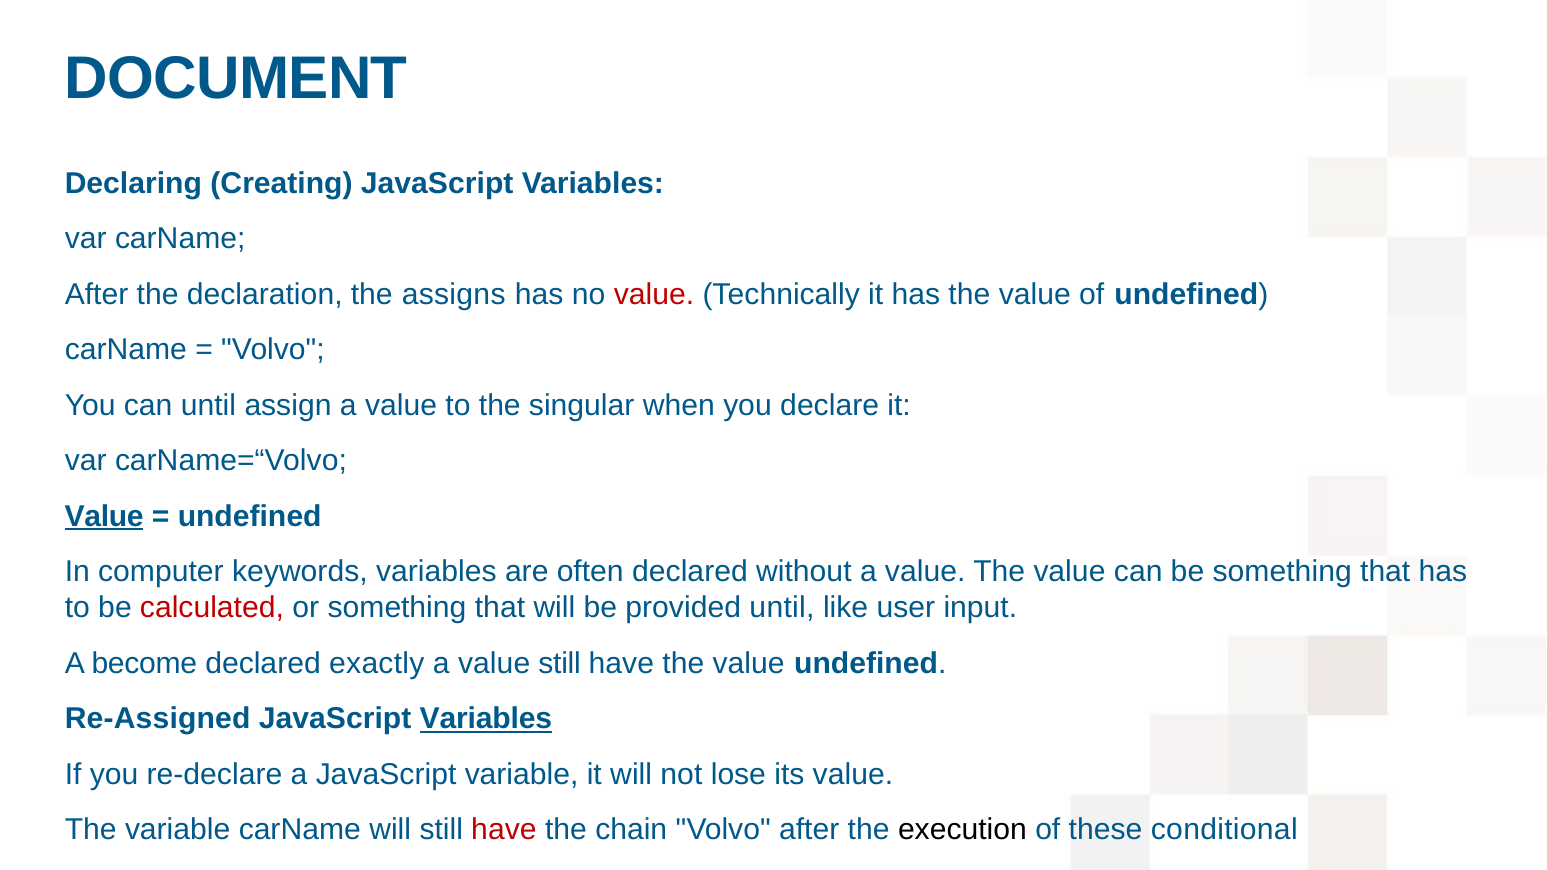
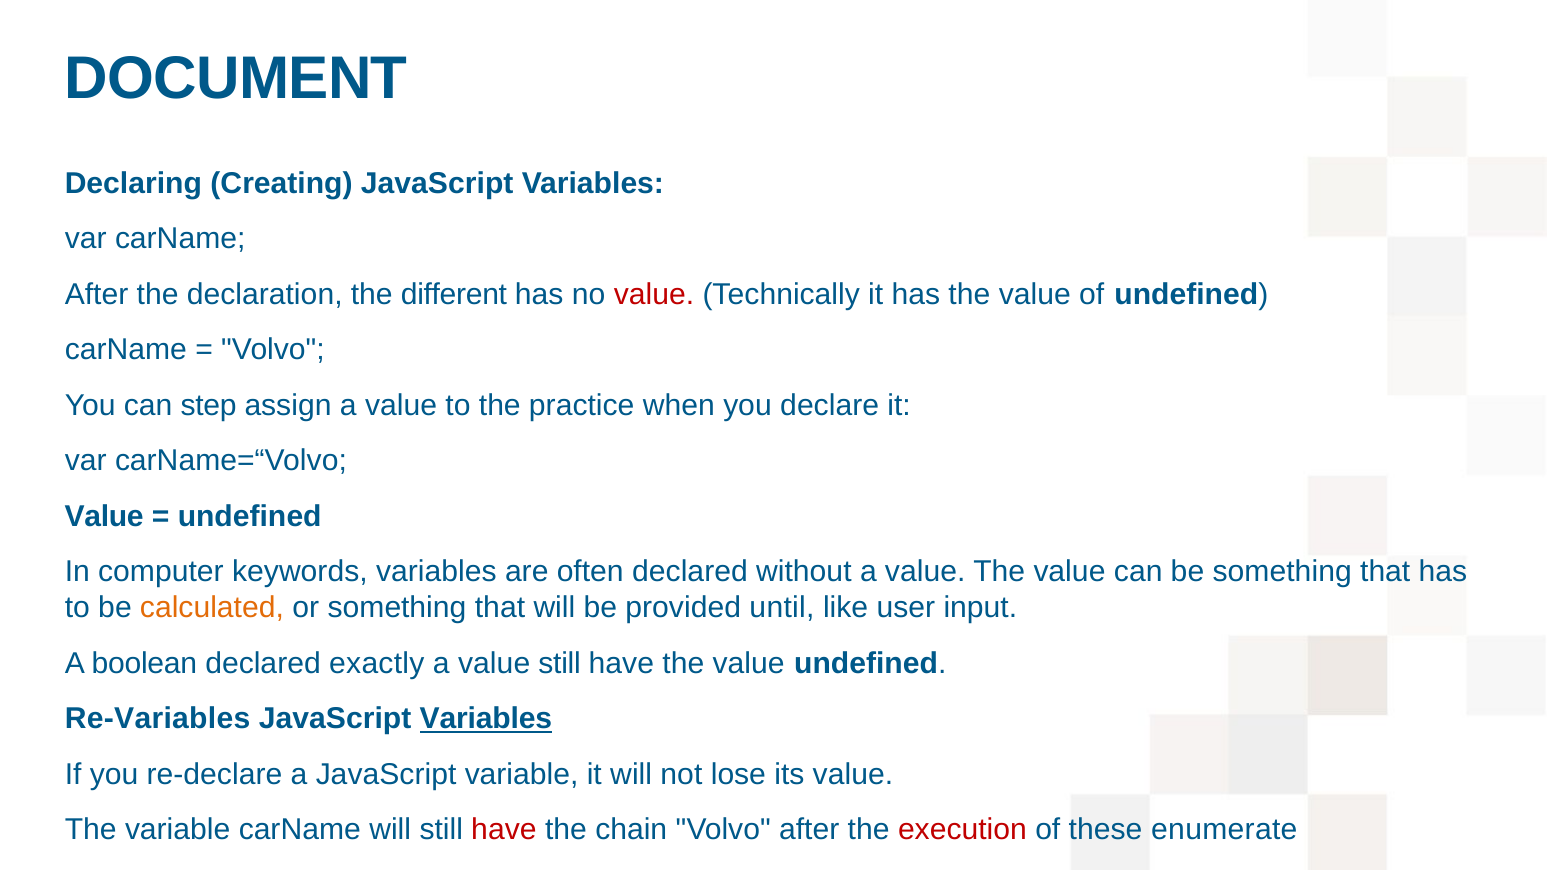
assigns: assigns -> different (454, 294)
can until: until -> step (209, 405)
singular: singular -> practice (582, 405)
Value underline: present -> none (104, 516)
calculated colour: red -> orange (212, 608)
become: become -> boolean (144, 663)
Re-Assigned: Re-Assigned -> Re-Variables (158, 719)
execution colour: black -> red (962, 830)
conditional: conditional -> enumerate (1224, 830)
